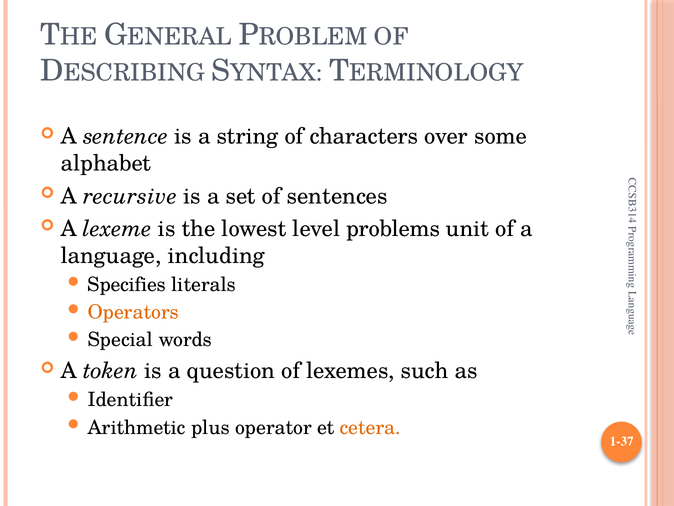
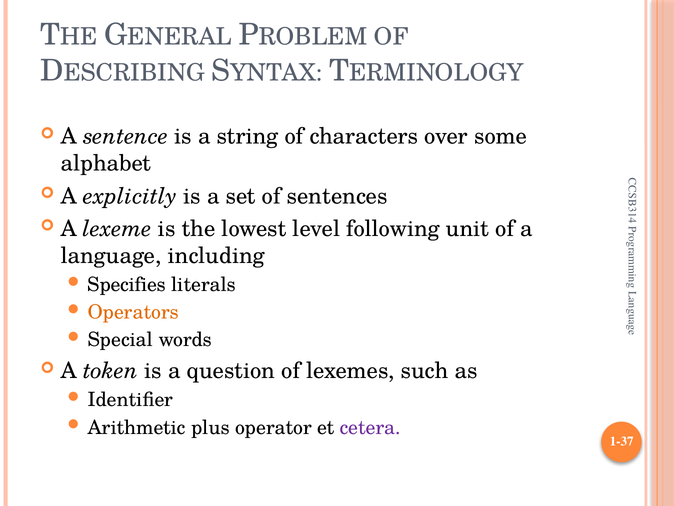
recursive: recursive -> explicitly (130, 196)
problems: problems -> following (393, 229)
cetera colour: orange -> purple (370, 427)
